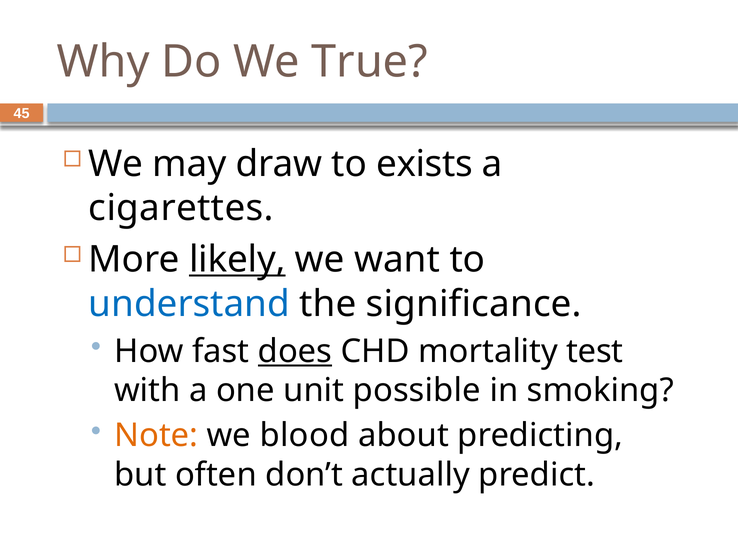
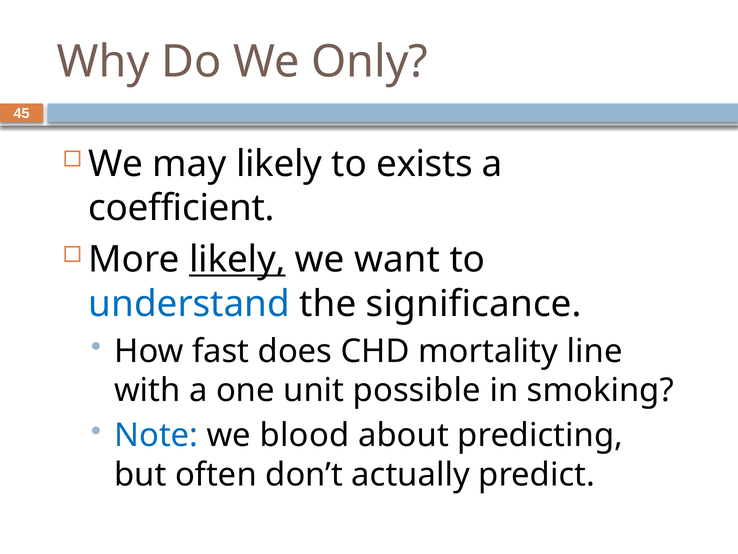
True: True -> Only (370, 62)
may draw: draw -> likely (279, 164)
cigarettes: cigarettes -> coefficient (181, 208)
does underline: present -> none (295, 351)
test: test -> line (595, 351)
Note colour: orange -> blue (156, 435)
